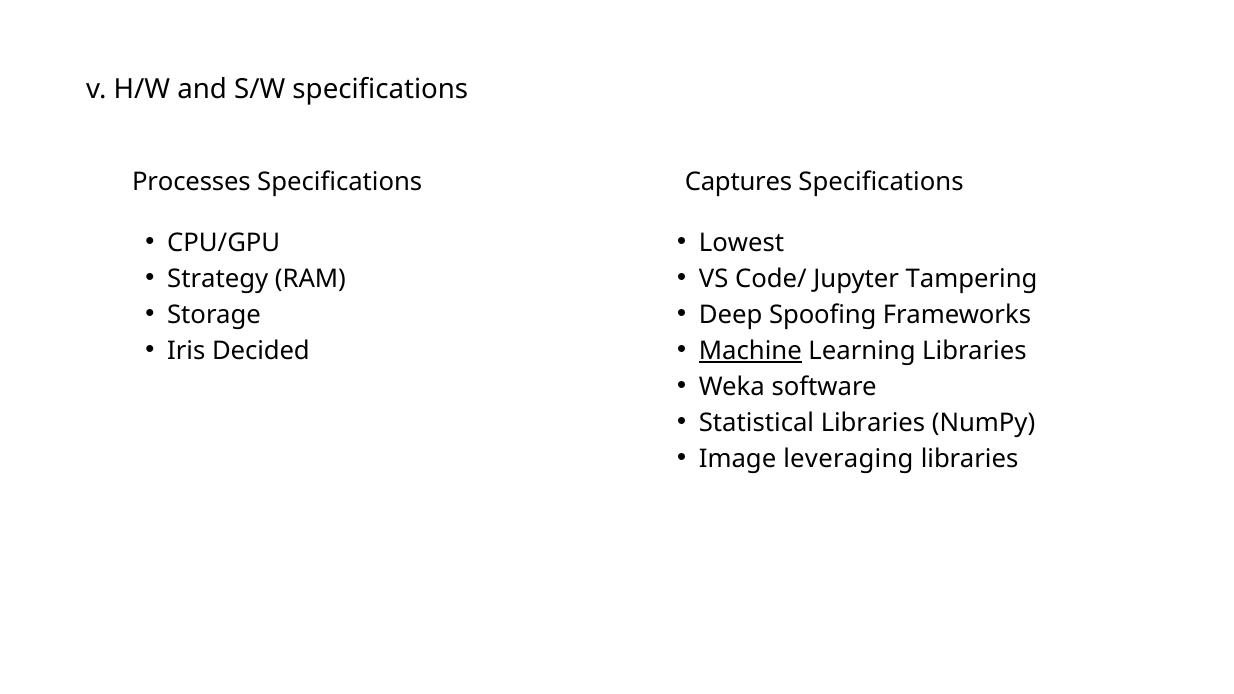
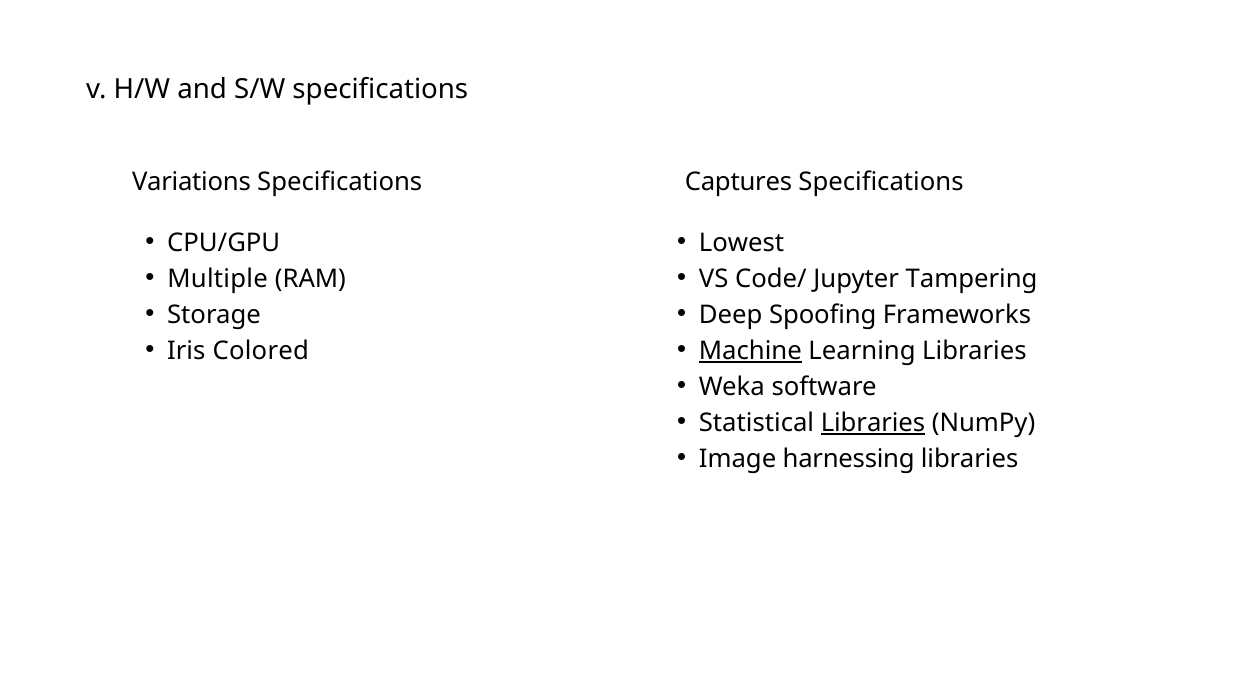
Processes: Processes -> Variations (191, 182)
Strategy: Strategy -> Multiple (218, 279)
Decided: Decided -> Colored (261, 351)
Libraries underline: none -> present (873, 423)
leveraging: leveraging -> harnessing (849, 459)
